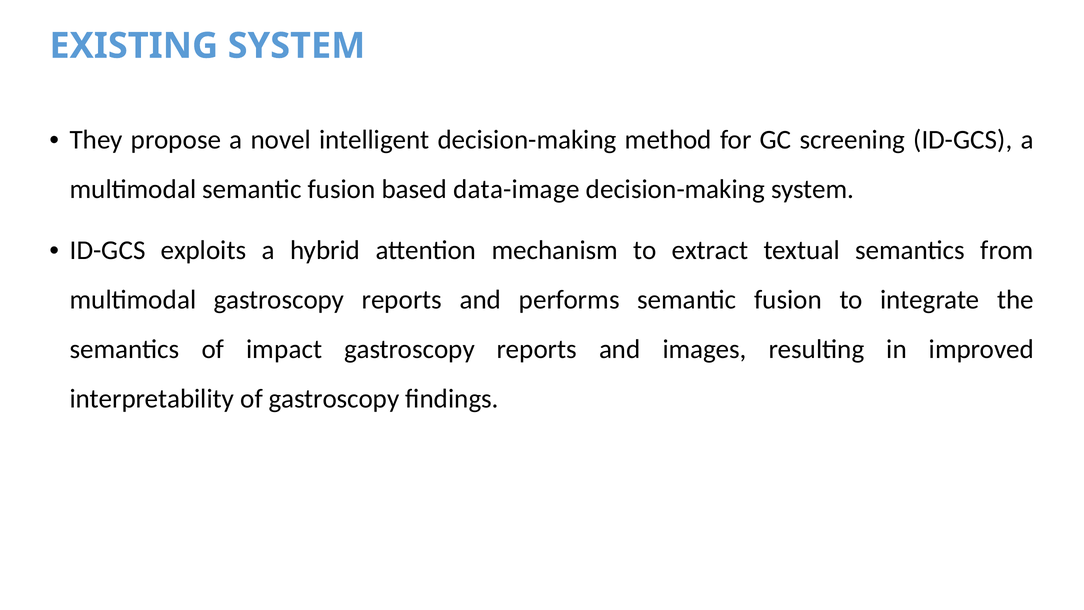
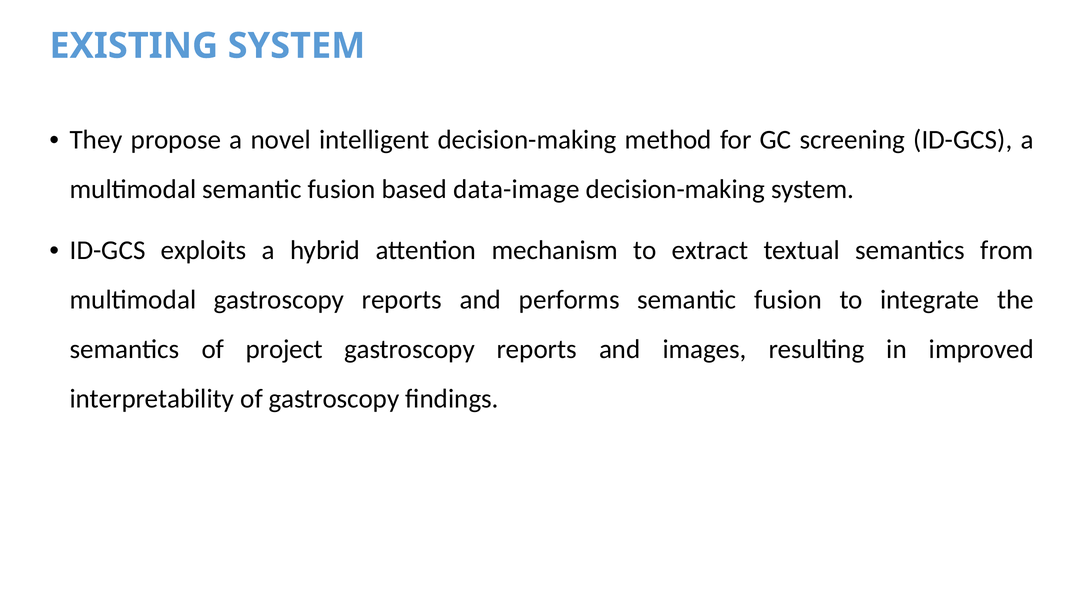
impact: impact -> project (284, 349)
